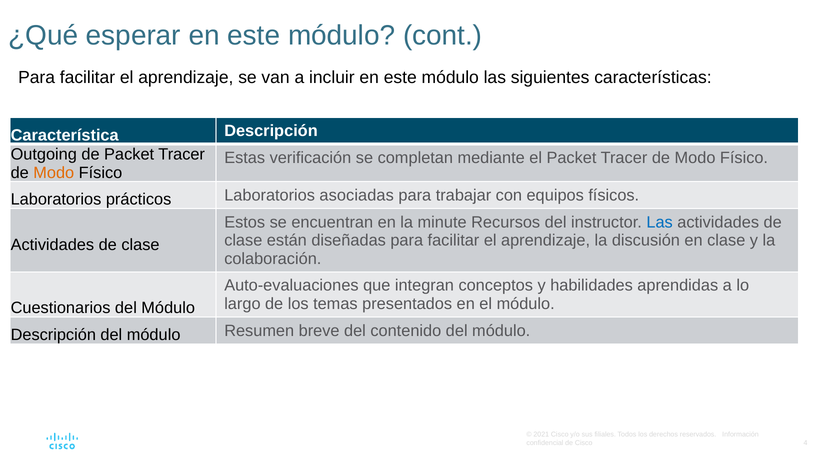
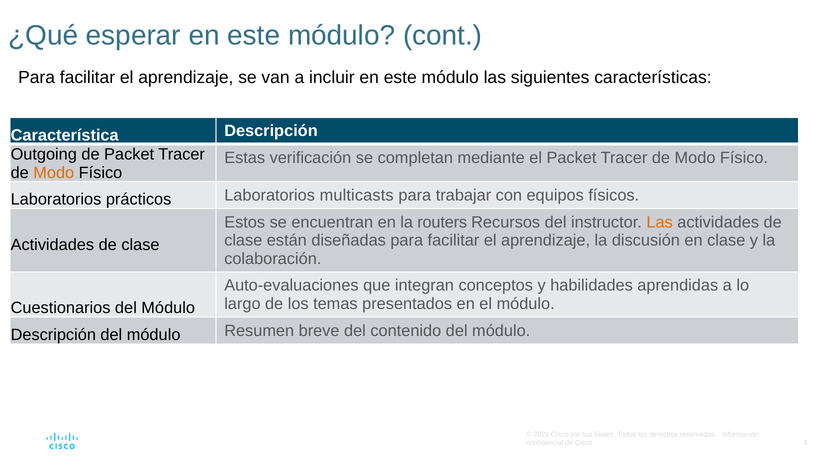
asociadas: asociadas -> multicasts (357, 195)
minute: minute -> routers (442, 222)
Las colour: blue -> orange (660, 222)
